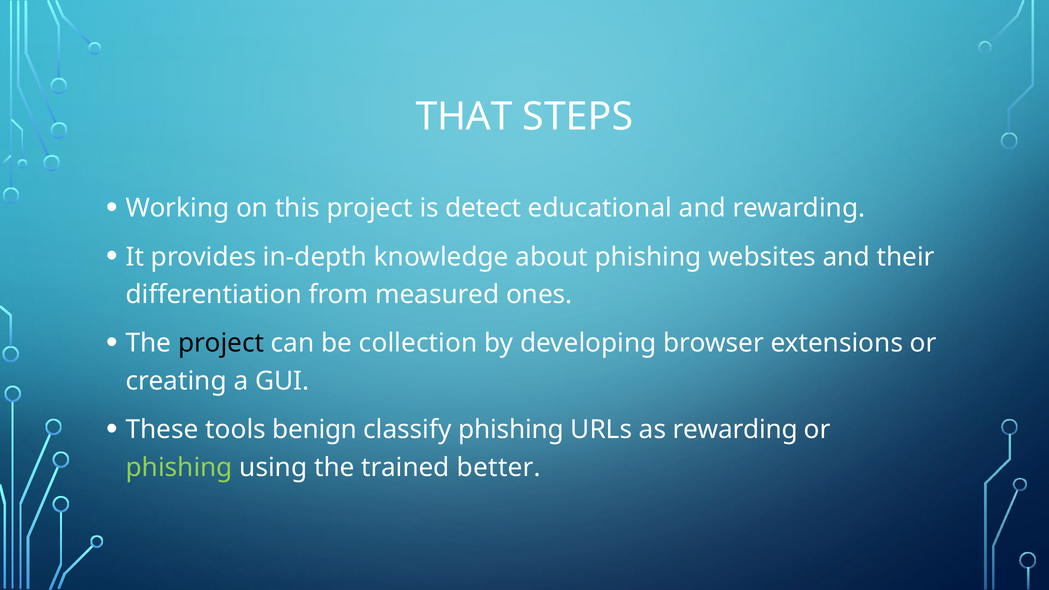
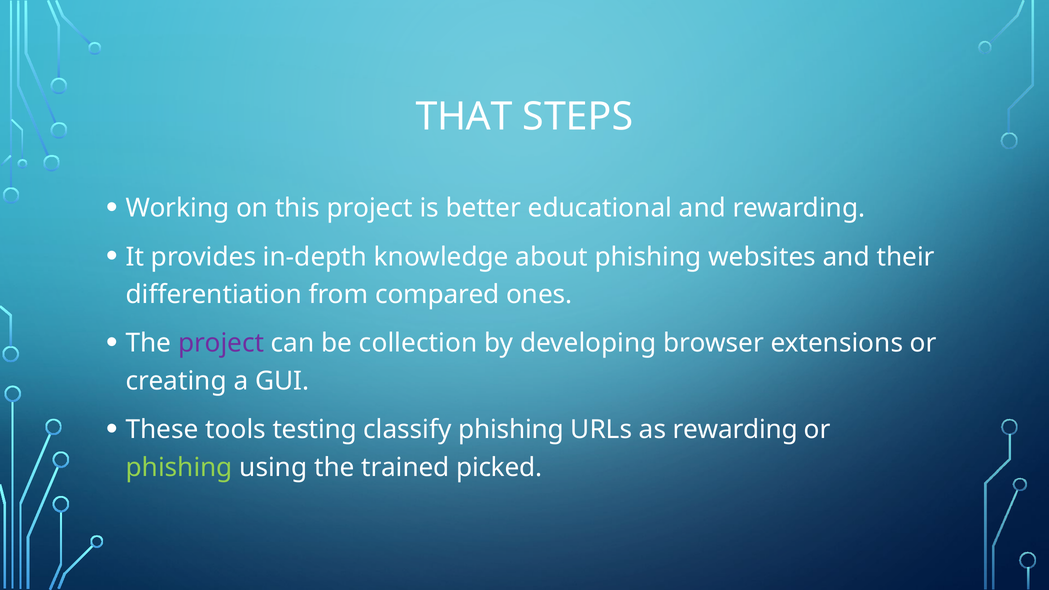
detect: detect -> better (483, 208)
measured: measured -> compared (437, 295)
project colour: black -> purple (221, 343)
benign: benign -> testing (315, 430)
better: better -> picked (499, 468)
